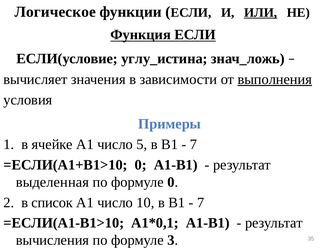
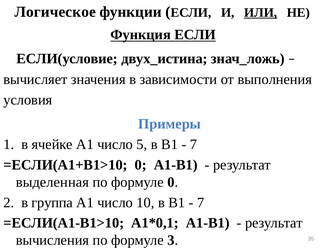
углу_истина: углу_истина -> двух_истина (164, 59)
выполнения underline: present -> none (275, 79)
список: список -> группа (52, 203)
